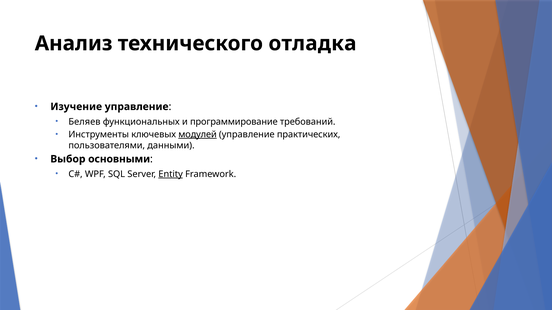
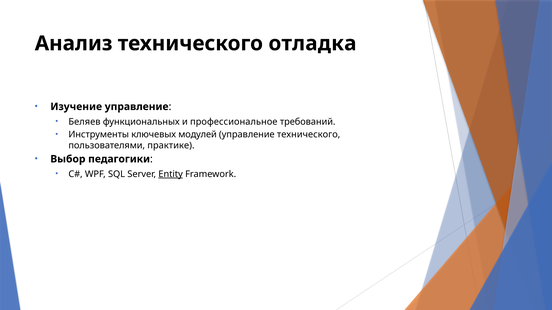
программирование: программирование -> профессиональное (234, 122)
модулей underline: present -> none (198, 135)
управление практических: практических -> технического (309, 135)
данными: данными -> практике (171, 146)
основными: основными -> педагогики (119, 159)
